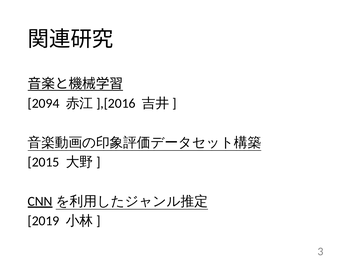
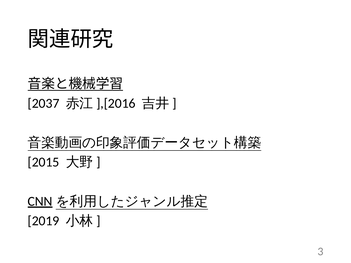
2094: 2094 -> 2037 (44, 104)
